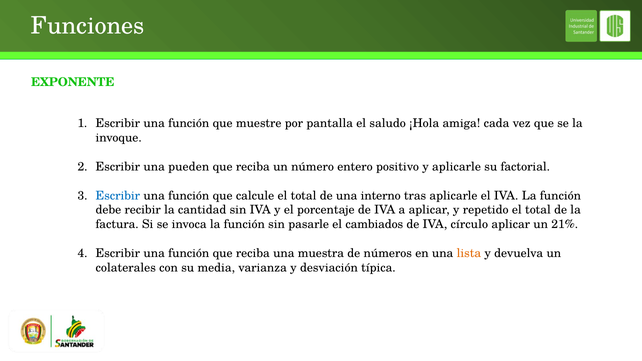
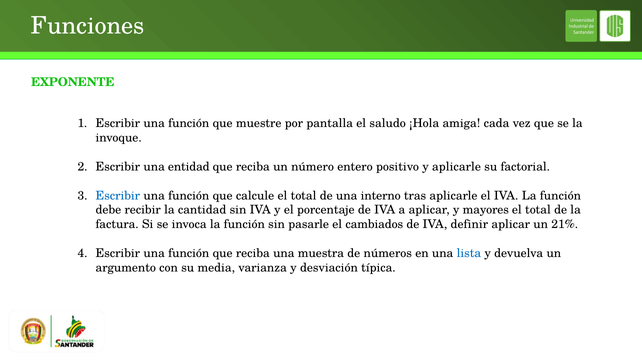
pueden: pueden -> entidad (189, 167)
repetido: repetido -> mayores (486, 210)
círculo: círculo -> definir (469, 225)
lista colour: orange -> blue (469, 253)
colaterales: colaterales -> argumento (126, 268)
